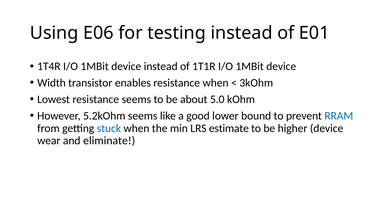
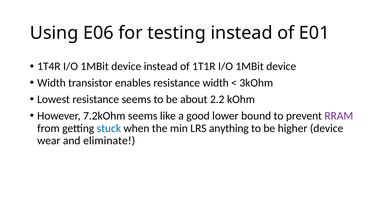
resistance when: when -> width (216, 83)
5.0: 5.0 -> 2.2 (217, 99)
5.2kOhm: 5.2kOhm -> 7.2kOhm (104, 116)
RRAM colour: blue -> purple (339, 116)
estimate: estimate -> anything (229, 128)
